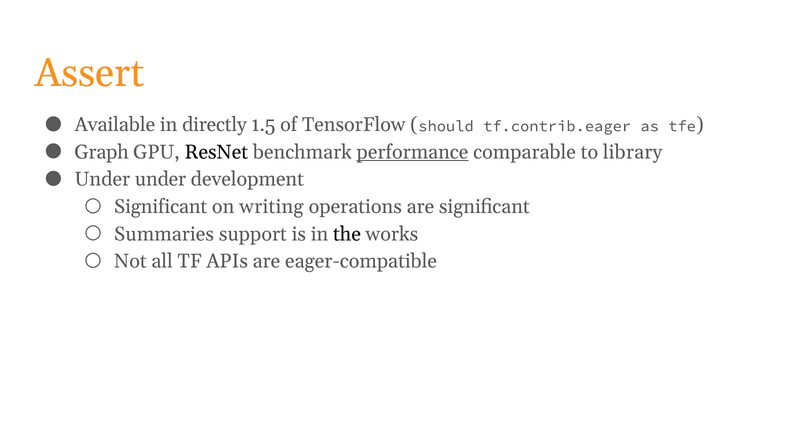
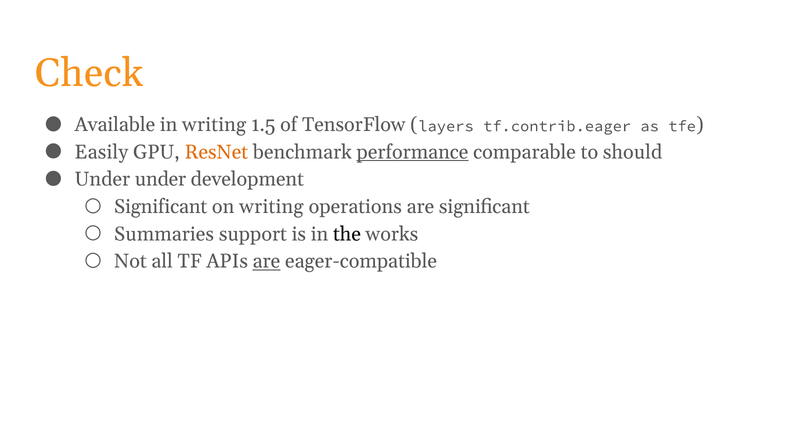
Assert: Assert -> Check (89, 73)
in directly: directly -> writing (214, 125)
should: should -> layers (446, 126)
Graph: Graph -> Easily (101, 152)
ResNet colour: black -> orange (216, 152)
library: library -> should (633, 152)
are underline: none -> present (266, 261)
